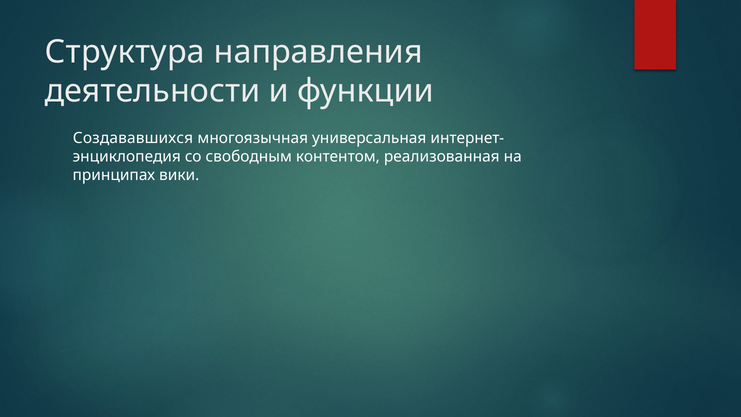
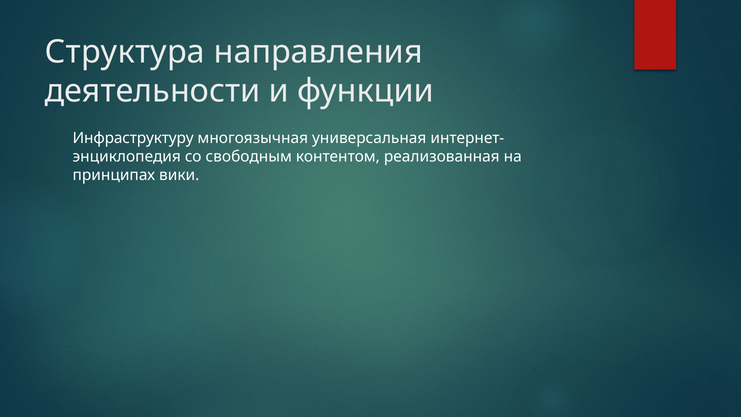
Создававшихся: Создававшихся -> Инфраструктуру (133, 138)
